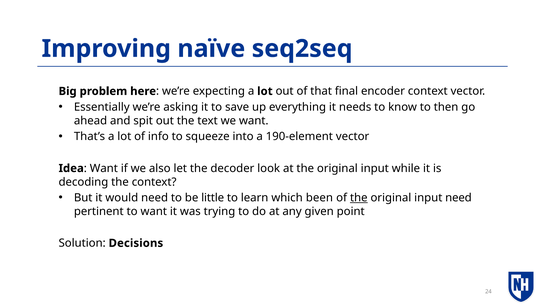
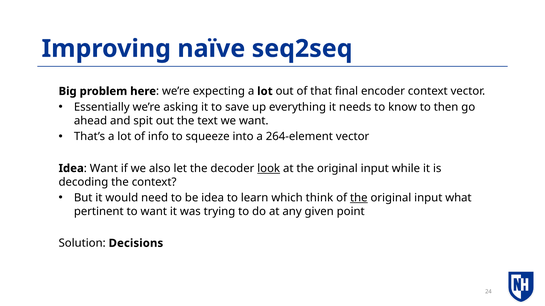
190-element: 190-element -> 264-element (299, 137)
look underline: none -> present (269, 169)
be little: little -> idea (213, 198)
been: been -> think (319, 198)
input need: need -> what (458, 198)
